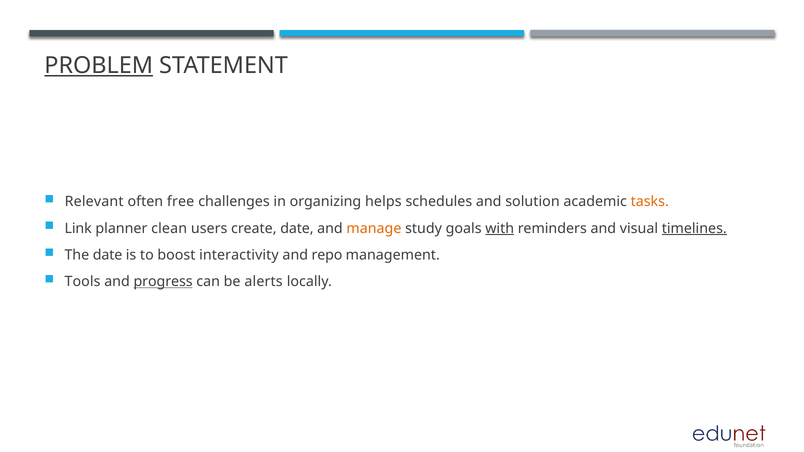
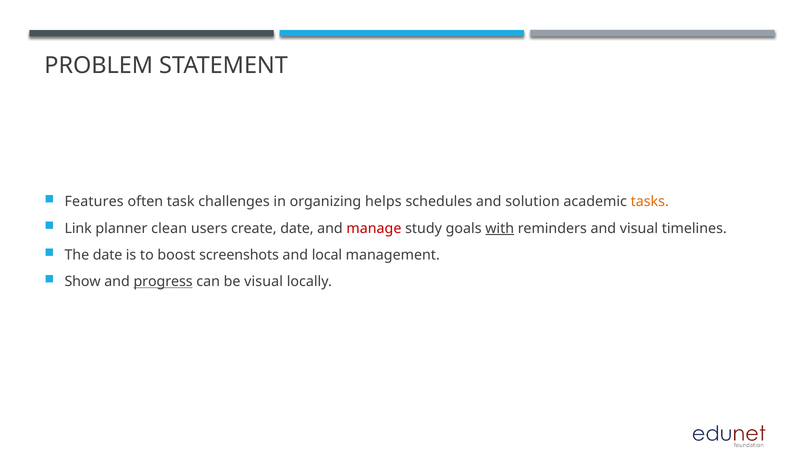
PROBLEM underline: present -> none (99, 66)
Relevant: Relevant -> Features (94, 202)
free: free -> task (181, 202)
manage colour: orange -> red (374, 228)
timelines underline: present -> none (694, 228)
interactivity: interactivity -> screenshots (239, 255)
repo: repo -> local (327, 255)
Tools: Tools -> Show (83, 282)
be alerts: alerts -> visual (264, 282)
